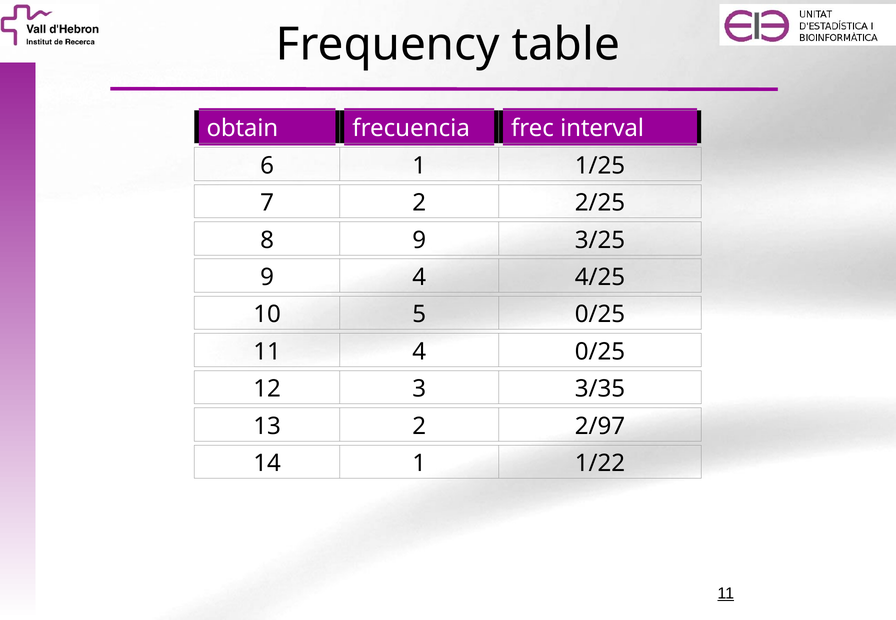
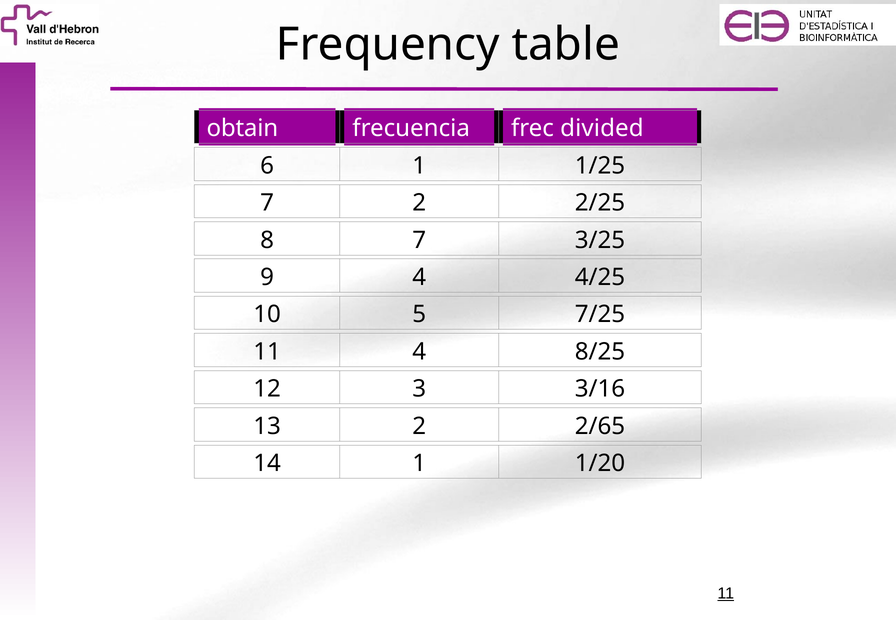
interval: interval -> divided (602, 129)
8 9: 9 -> 7 (419, 240)
5 0/25: 0/25 -> 7/25 (600, 315)
4 0/25: 0/25 -> 8/25 (600, 352)
3/35: 3/35 -> 3/16 (600, 389)
2/97: 2/97 -> 2/65 (600, 426)
1/22: 1/22 -> 1/20 (600, 464)
